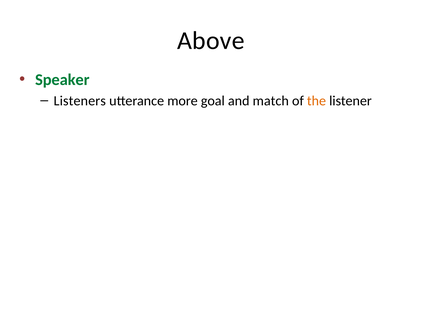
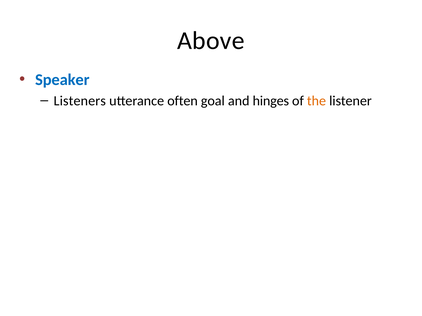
Speaker colour: green -> blue (62, 80)
more: more -> often (183, 101)
match: match -> hinges (271, 101)
